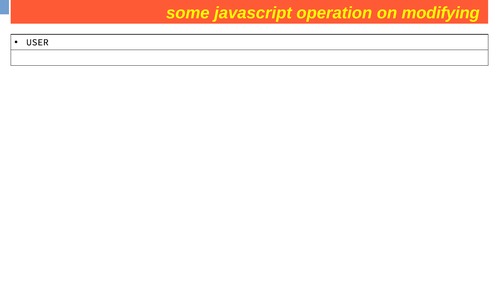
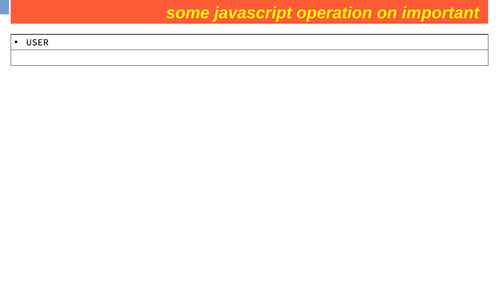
modifying: modifying -> important (441, 13)
